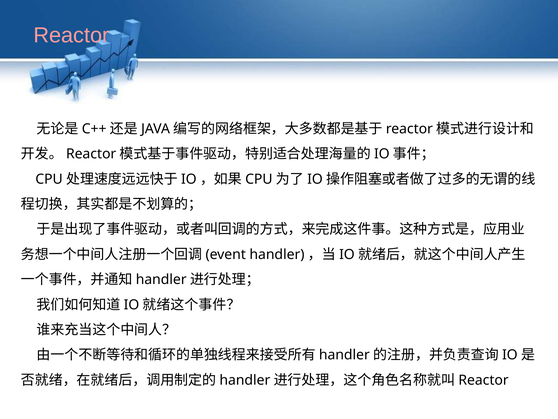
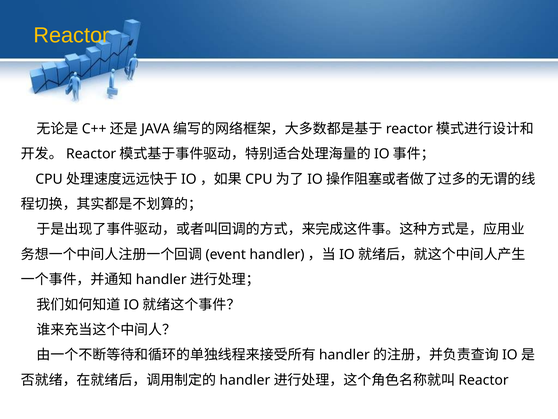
Reactor colour: pink -> yellow (71, 35)
